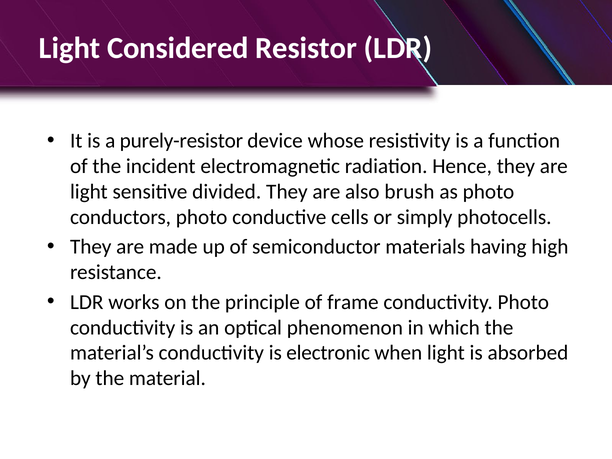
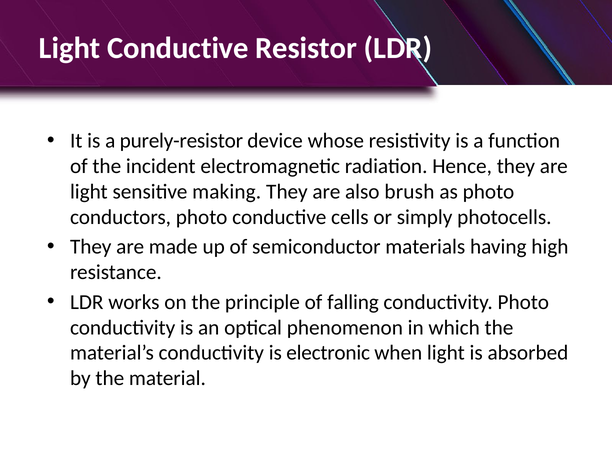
Light Considered: Considered -> Conductive (178, 48)
divided: divided -> making (227, 192)
frame: frame -> falling (353, 302)
